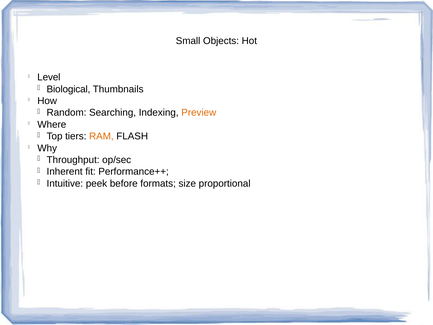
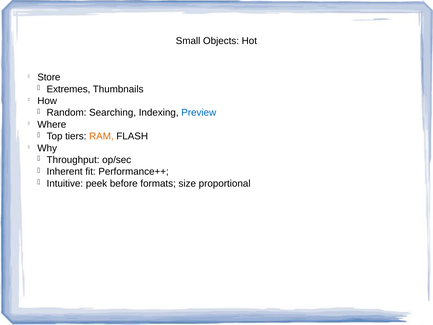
Level: Level -> Store (49, 77)
Biological: Biological -> Extremes (68, 89)
Preview colour: orange -> blue (199, 113)
